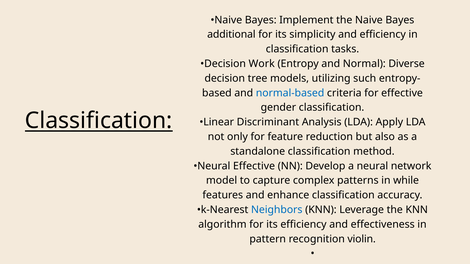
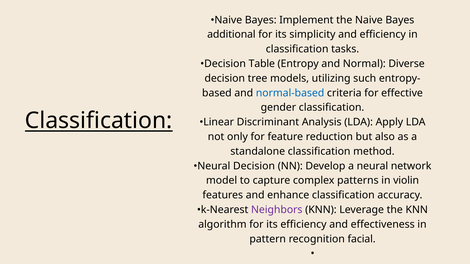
Work: Work -> Table (262, 64)
Neural Effective: Effective -> Decision (254, 166)
while: while -> violin (406, 181)
Neighbors colour: blue -> purple (277, 210)
violin: violin -> facial (362, 239)
